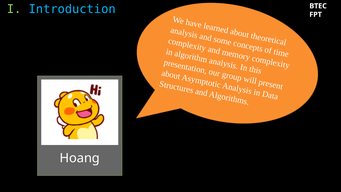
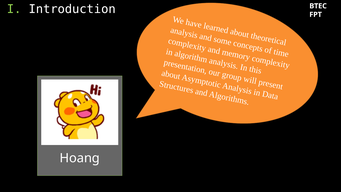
Introduction colour: light blue -> white (72, 9)
